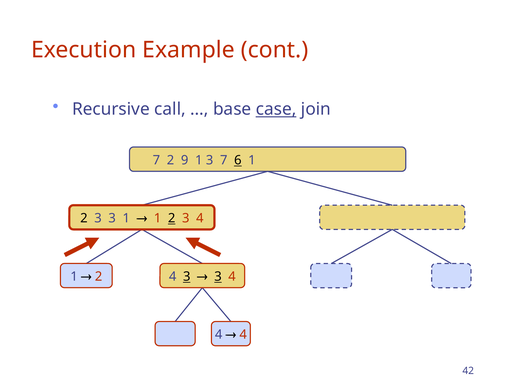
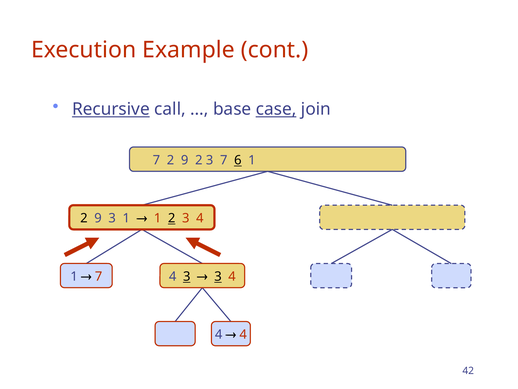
Recursive underline: none -> present (111, 109)
2 9 1: 1 -> 2 (199, 160)
3: 3 -> 9 (98, 218)
2: 2 -> 7 (99, 276)
